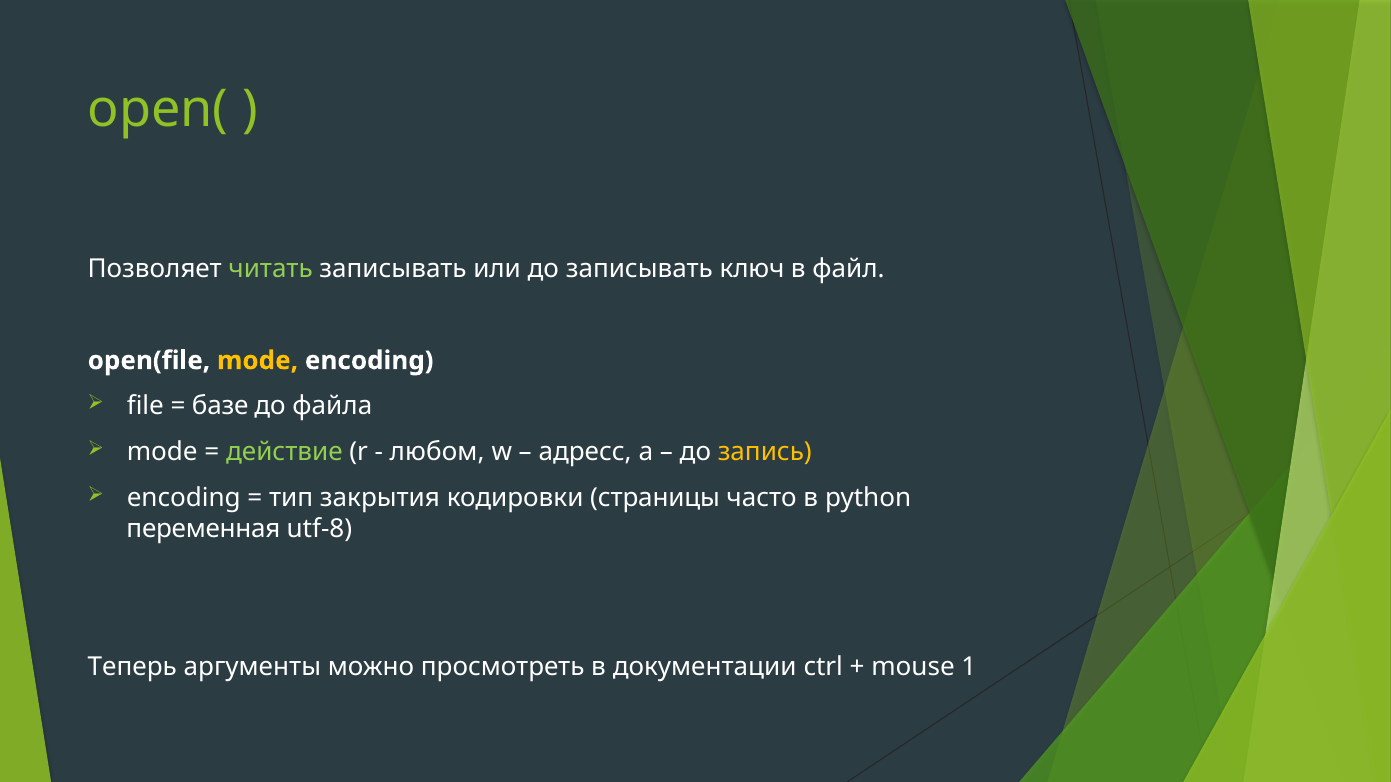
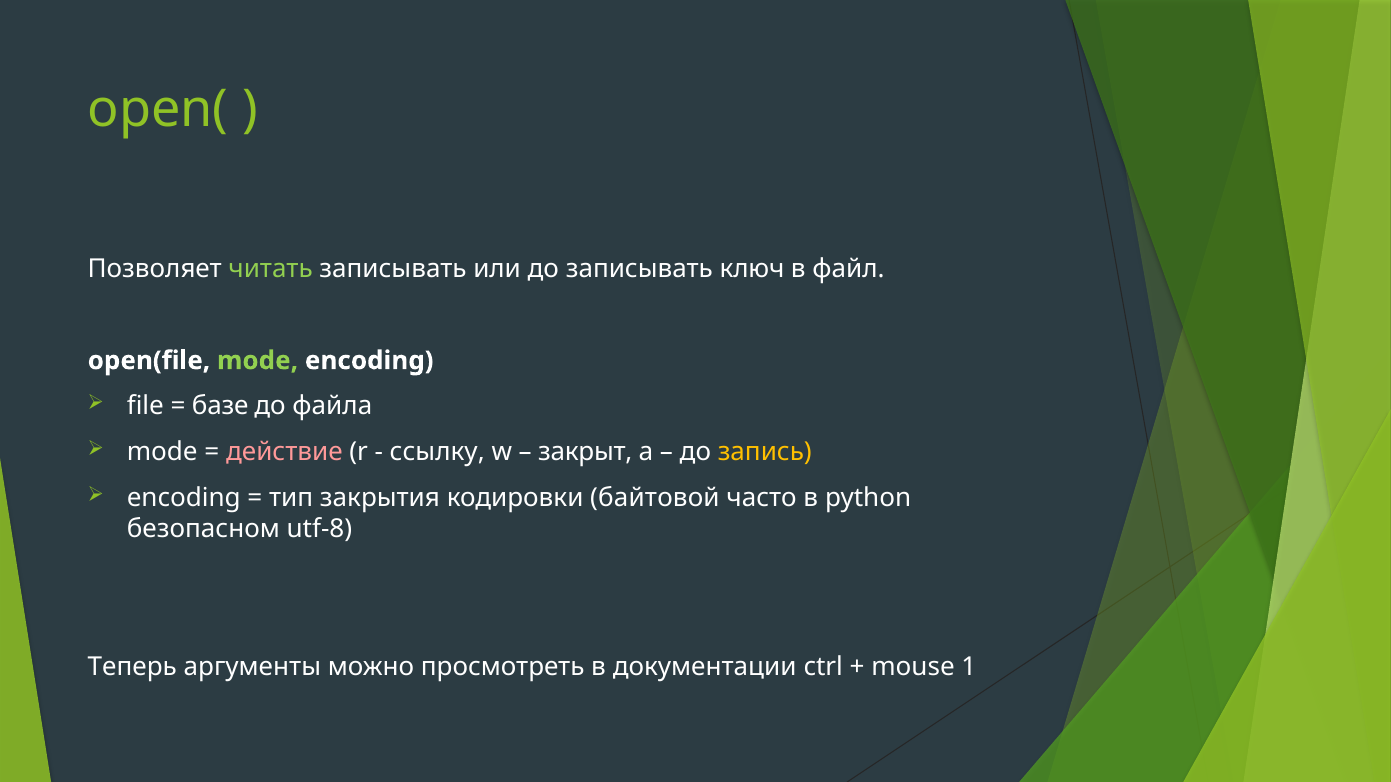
mode colour: yellow -> light green (258, 361)
действие colour: light green -> pink (284, 452)
любом: любом -> ссылку (437, 452)
адресс: адресс -> закрыт (585, 452)
страницы: страницы -> байтовой (655, 498)
переменная: переменная -> безопасном (203, 529)
